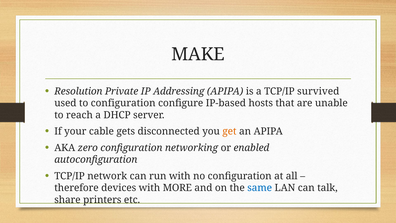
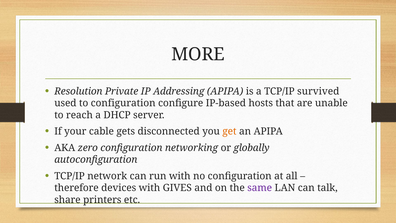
MAKE: MAKE -> MORE (198, 54)
enabled: enabled -> globally (252, 148)
MORE: MORE -> GIVES (177, 188)
same colour: blue -> purple (260, 188)
